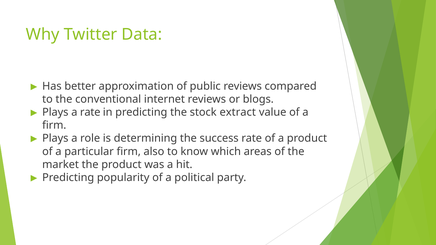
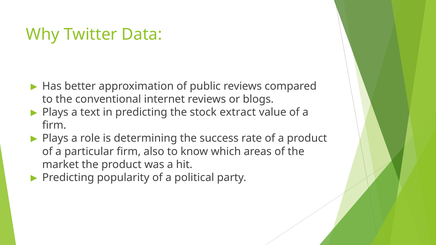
a rate: rate -> text (90, 112)
